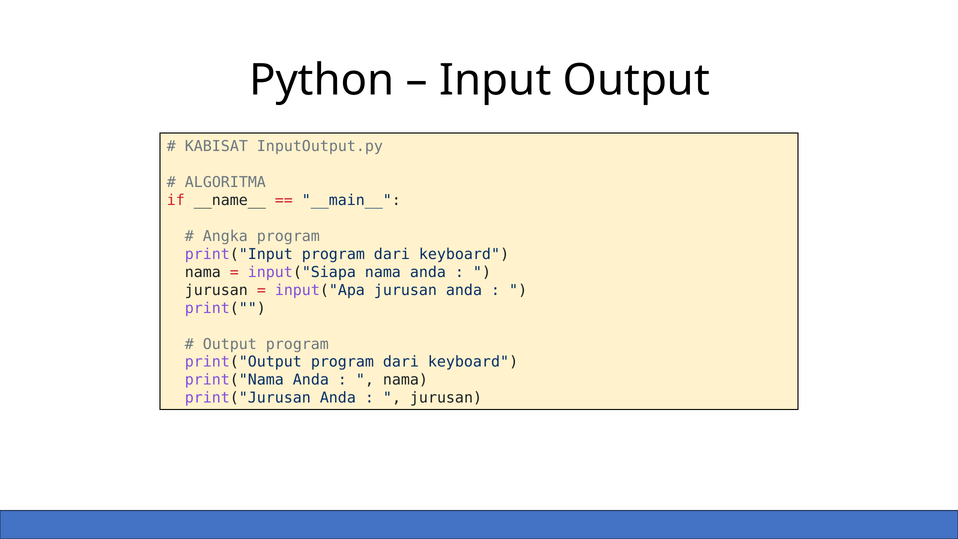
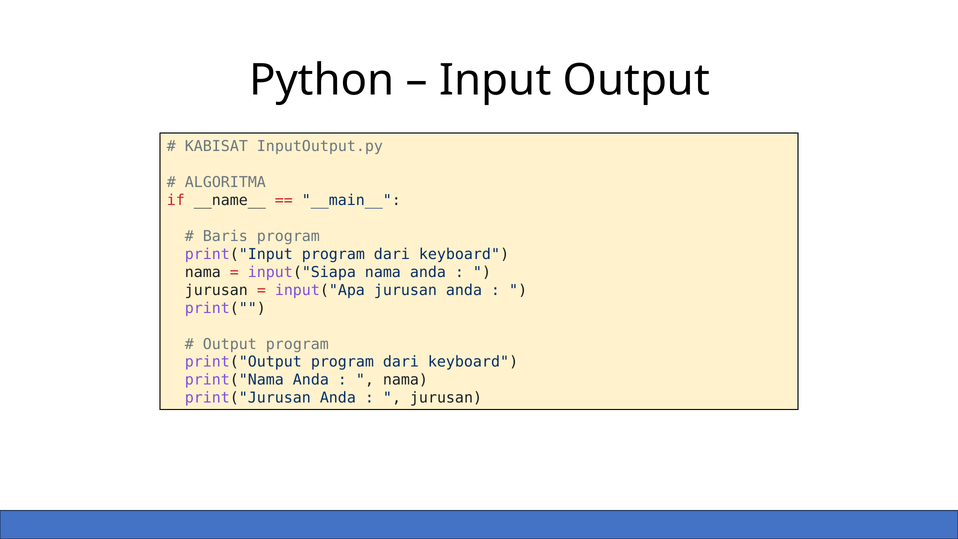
Angka: Angka -> Baris (225, 236)
